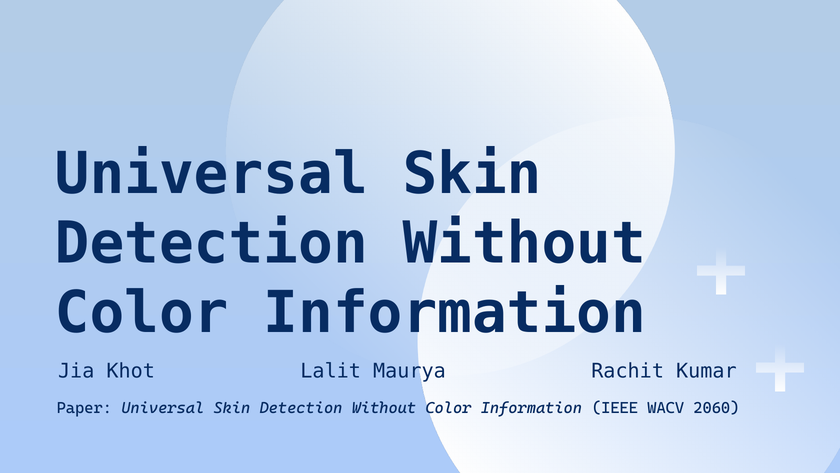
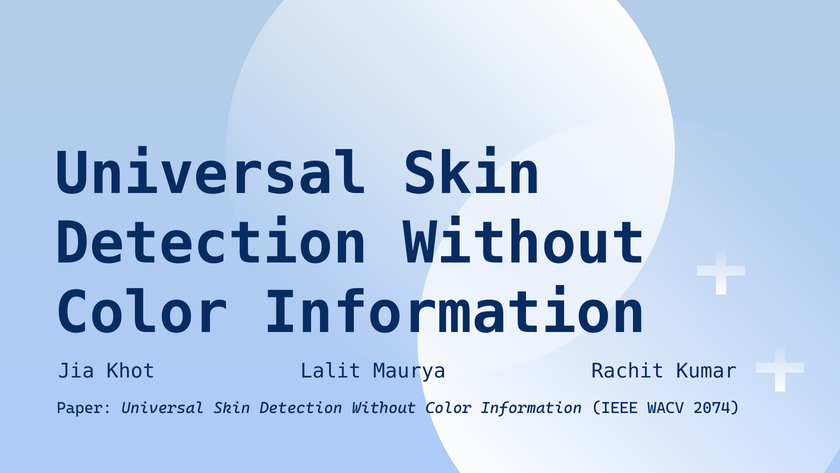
2060: 2060 -> 2074 (716, 407)
